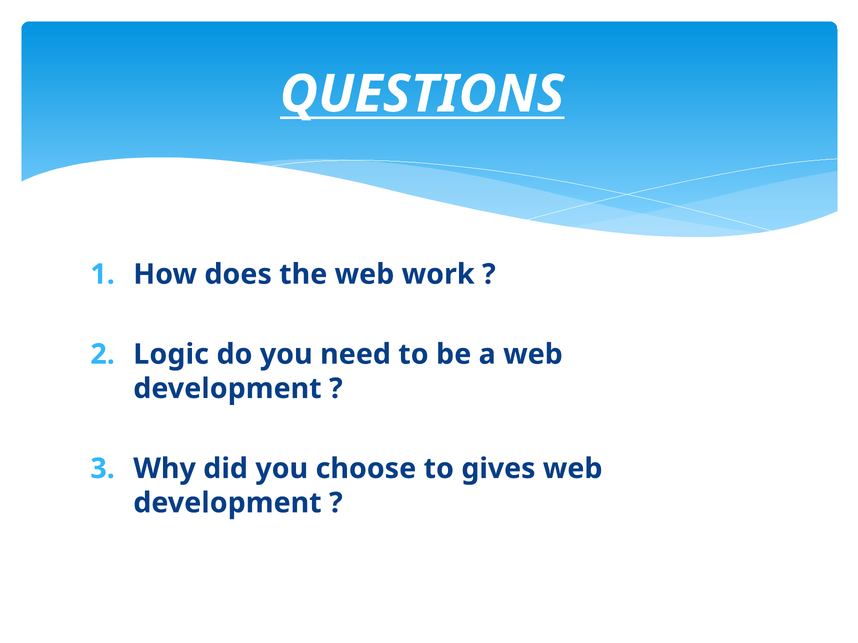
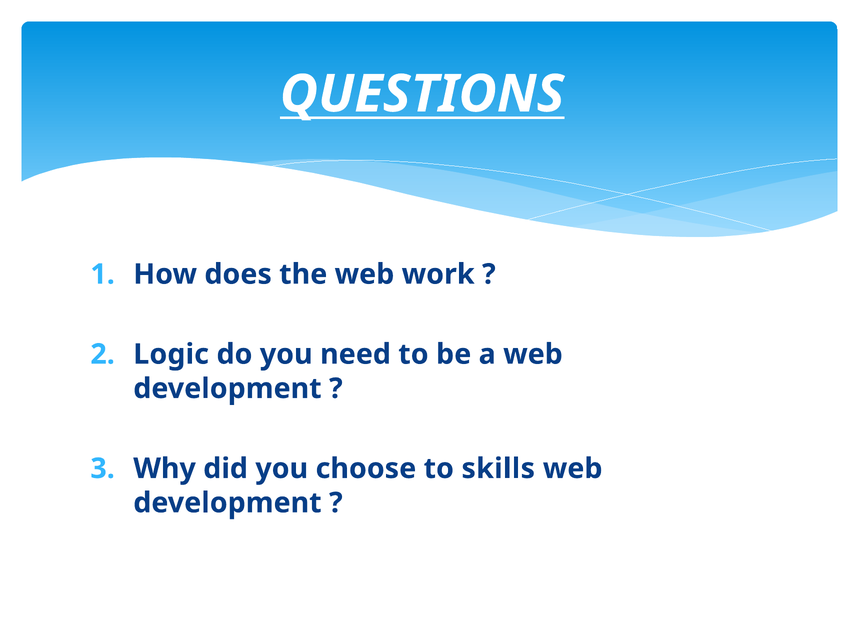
gives: gives -> skills (498, 469)
